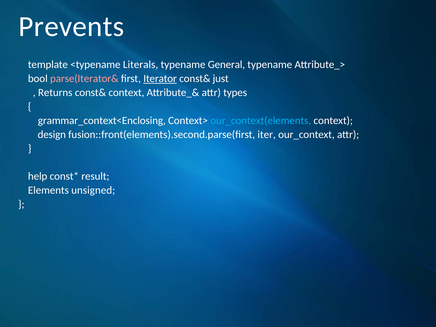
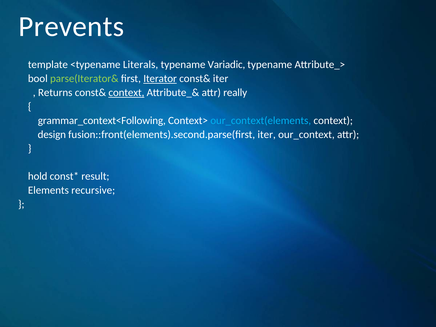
General: General -> Variadic (226, 65)
parse(Iterator& colour: pink -> light green (84, 79)
const& just: just -> iter (221, 79)
context underline: none -> present (126, 93)
types: types -> really (235, 93)
grammar_context<Enclosing: grammar_context<Enclosing -> grammar_context<Following (102, 121)
help: help -> hold (38, 176)
unsigned: unsigned -> recursive (93, 190)
